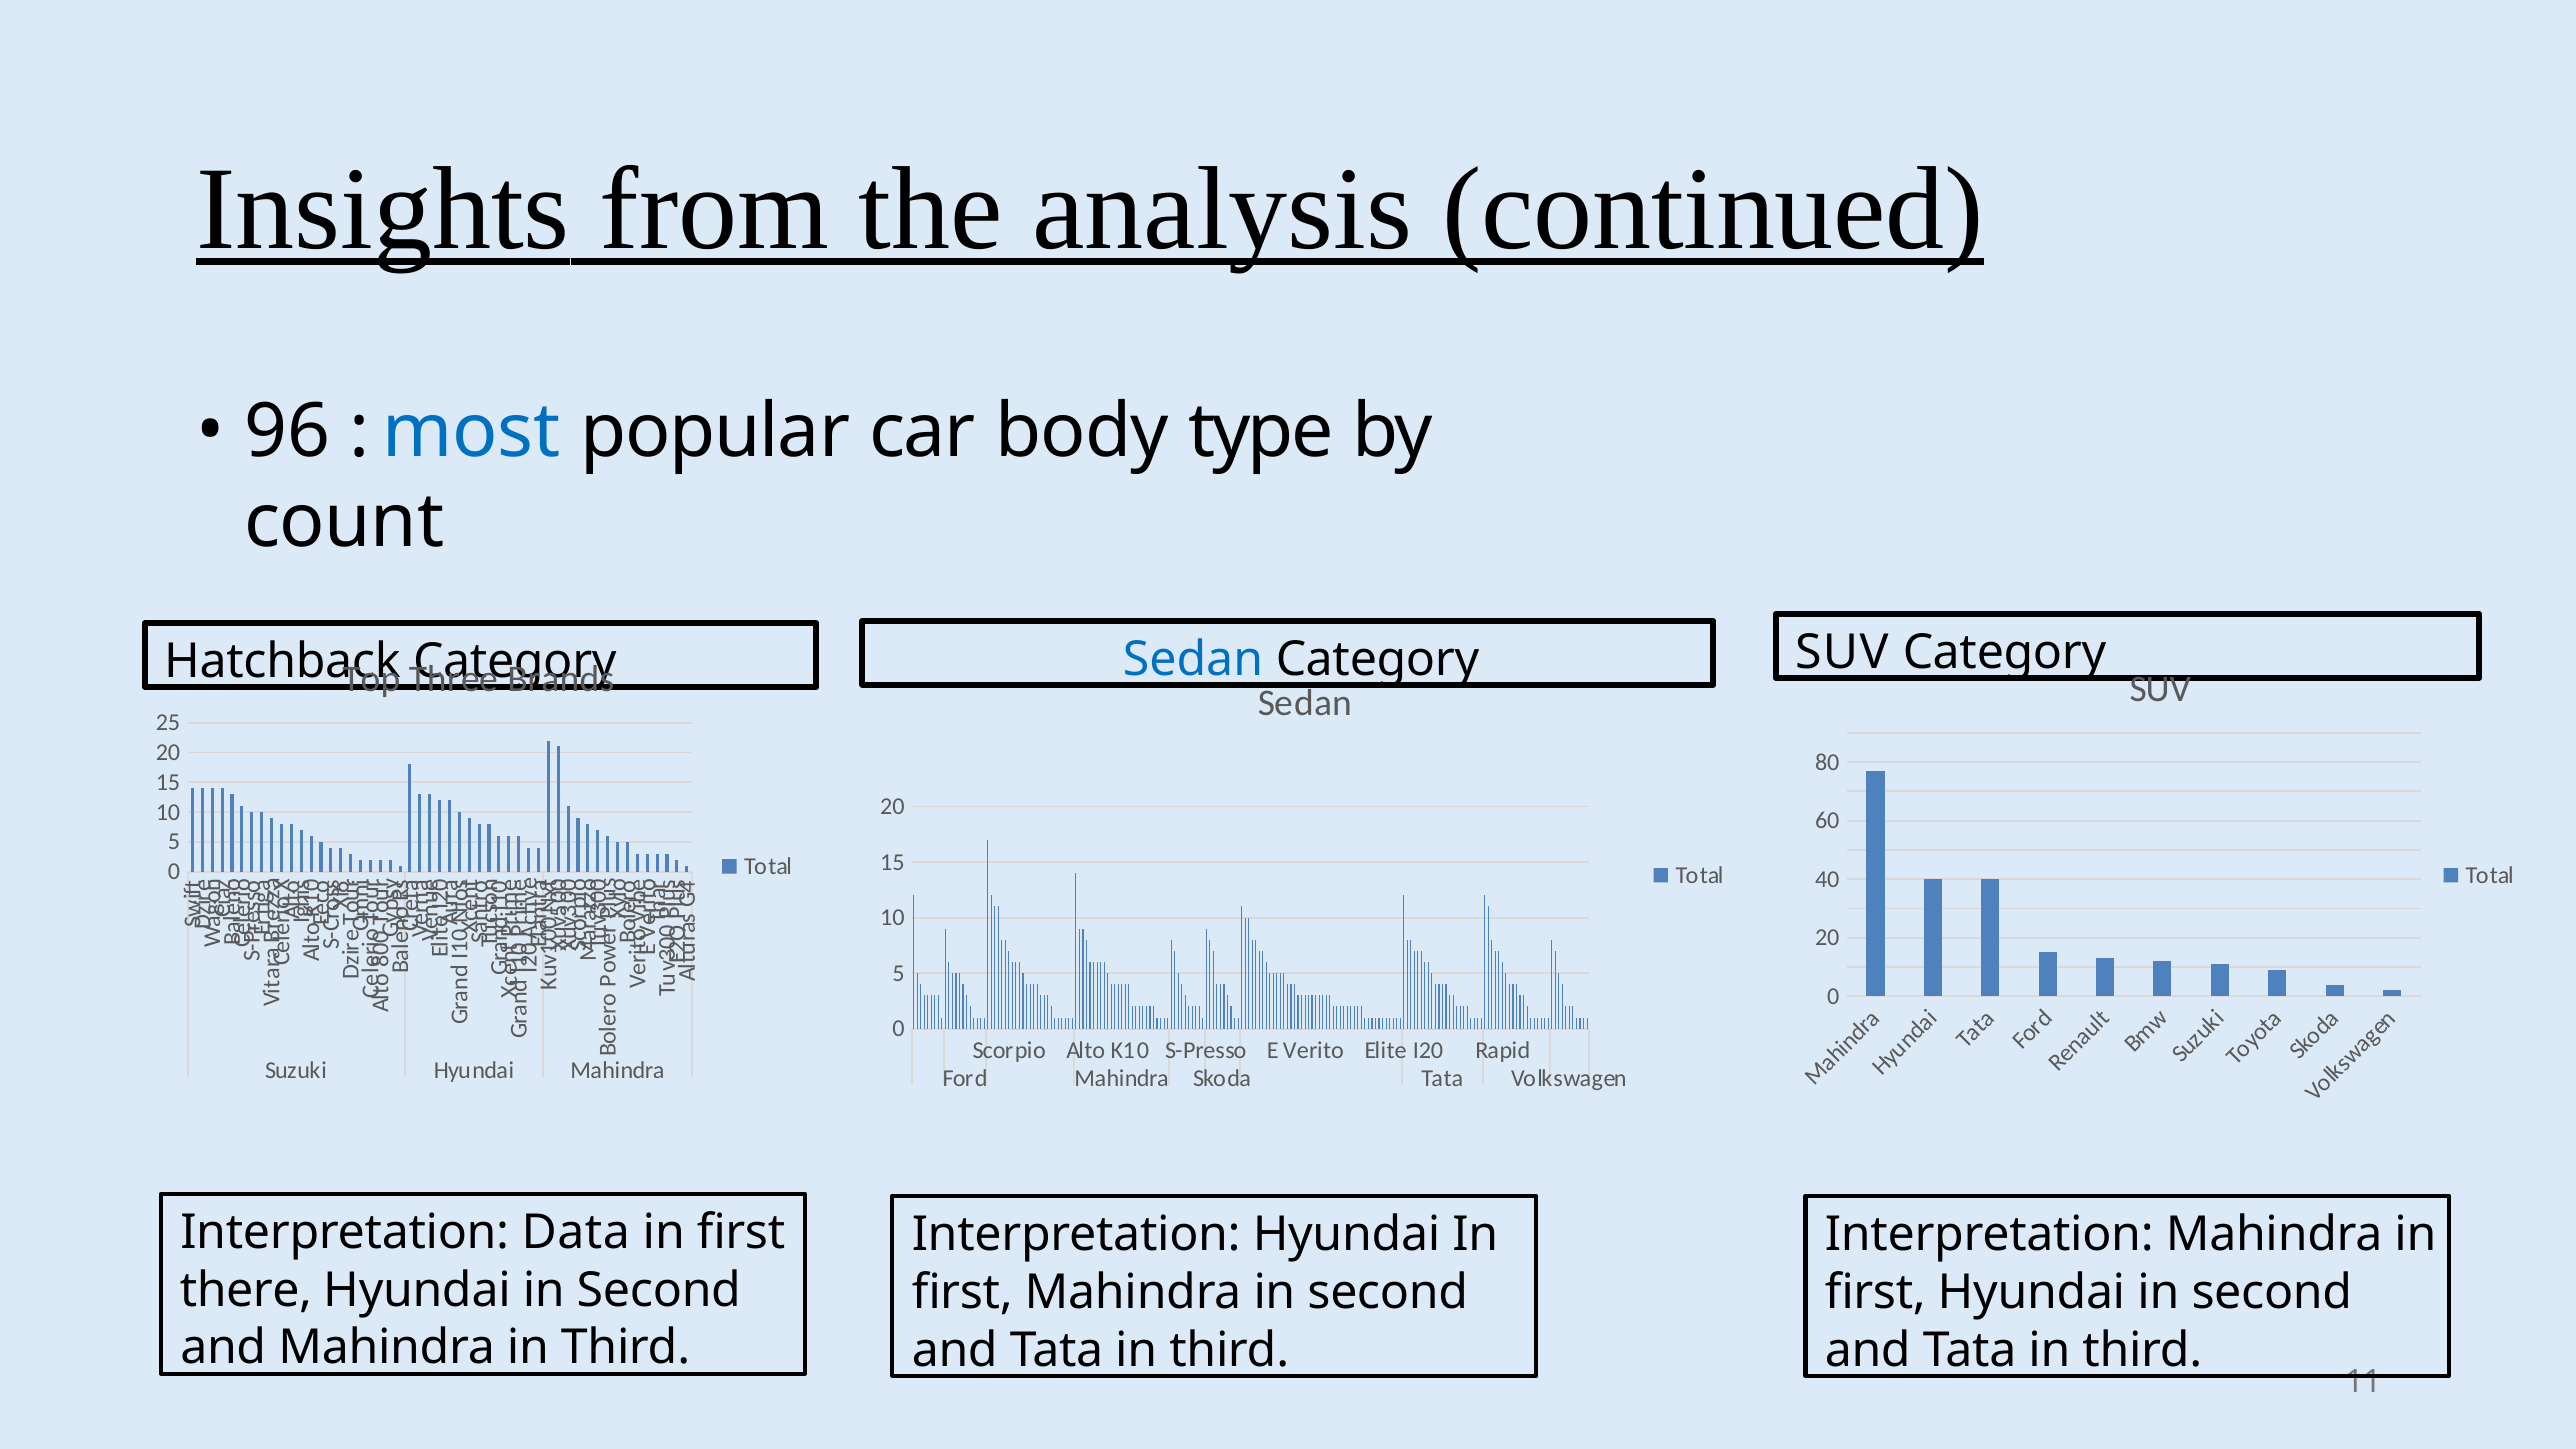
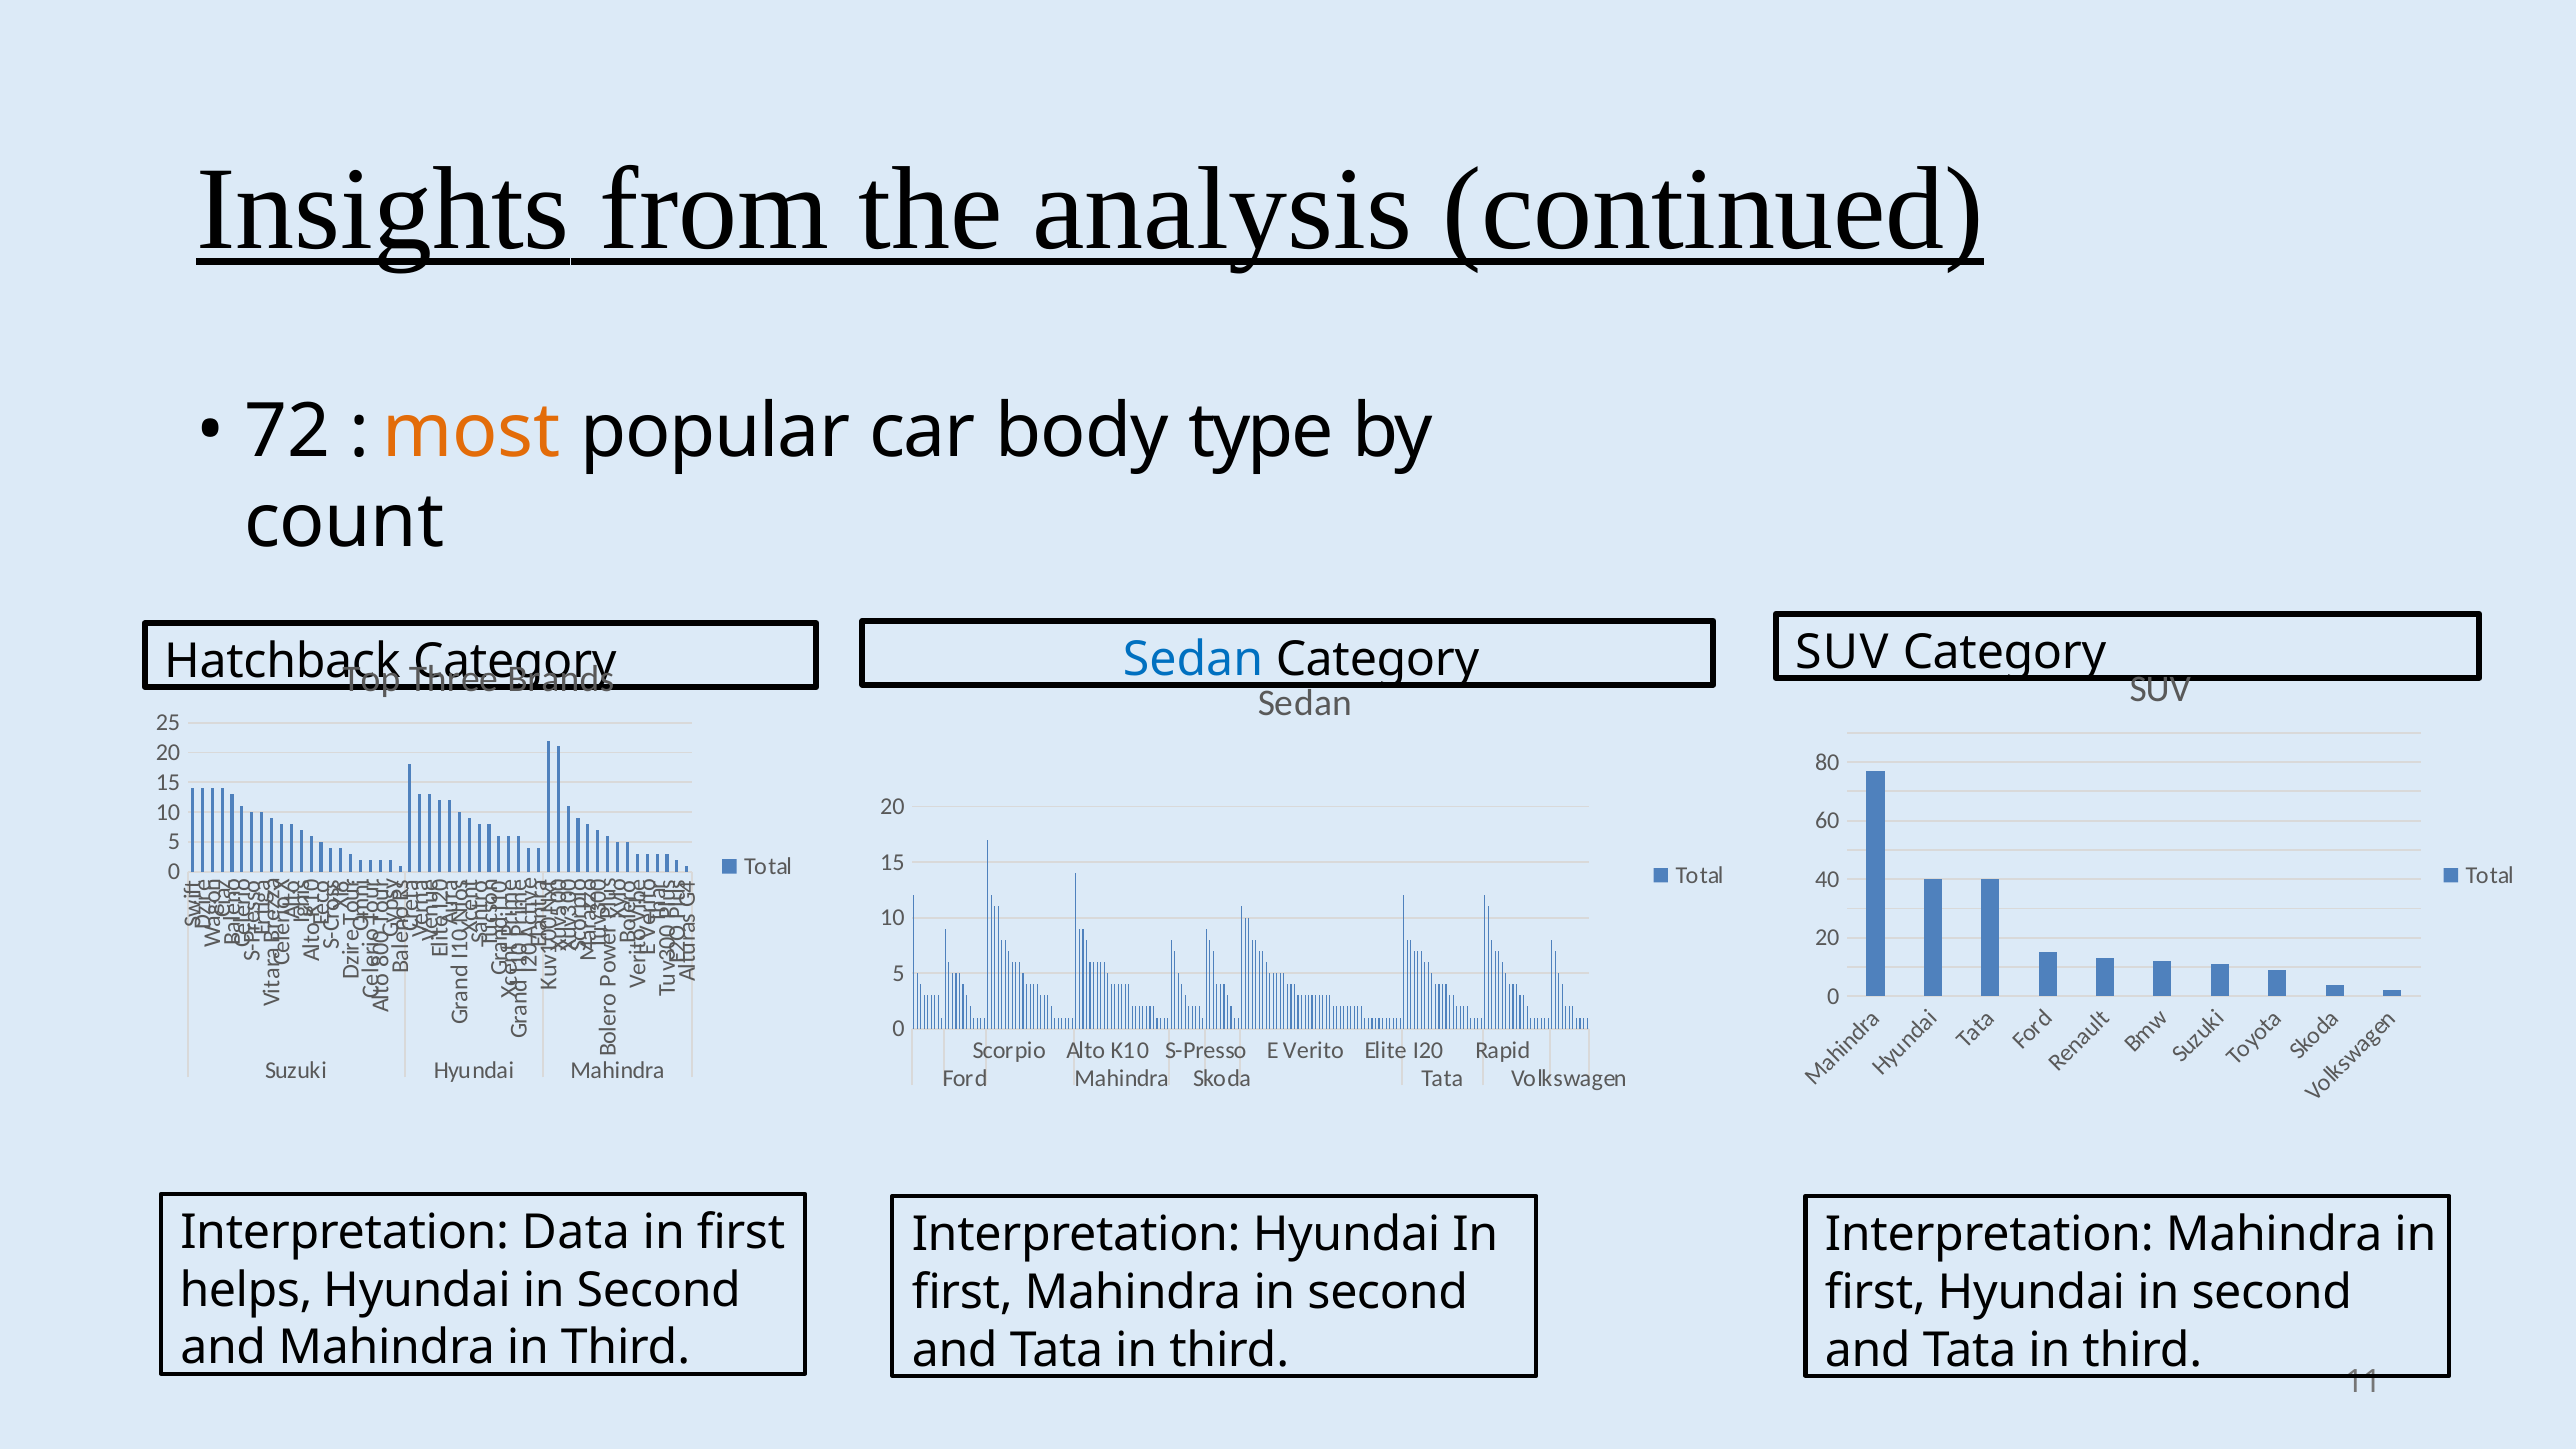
96: 96 -> 72 (287, 431)
most colour: blue -> orange (472, 431)
there: there -> helps (246, 1290)
